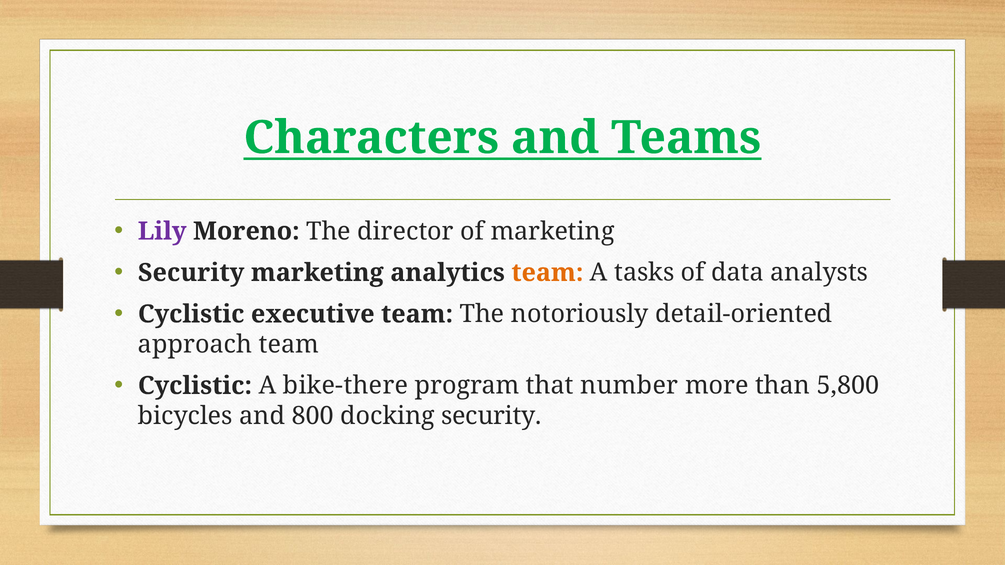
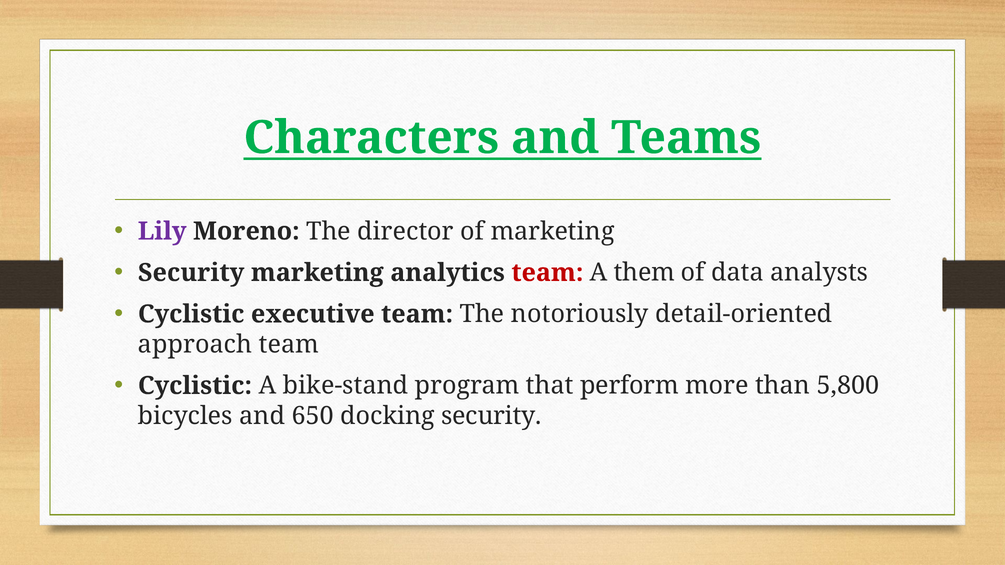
team colour: orange -> red (547, 273)
tasks: tasks -> them (644, 273)
bike-there: bike-there -> bike-stand (346, 386)
number: number -> perform (630, 386)
800: 800 -> 650 (313, 416)
